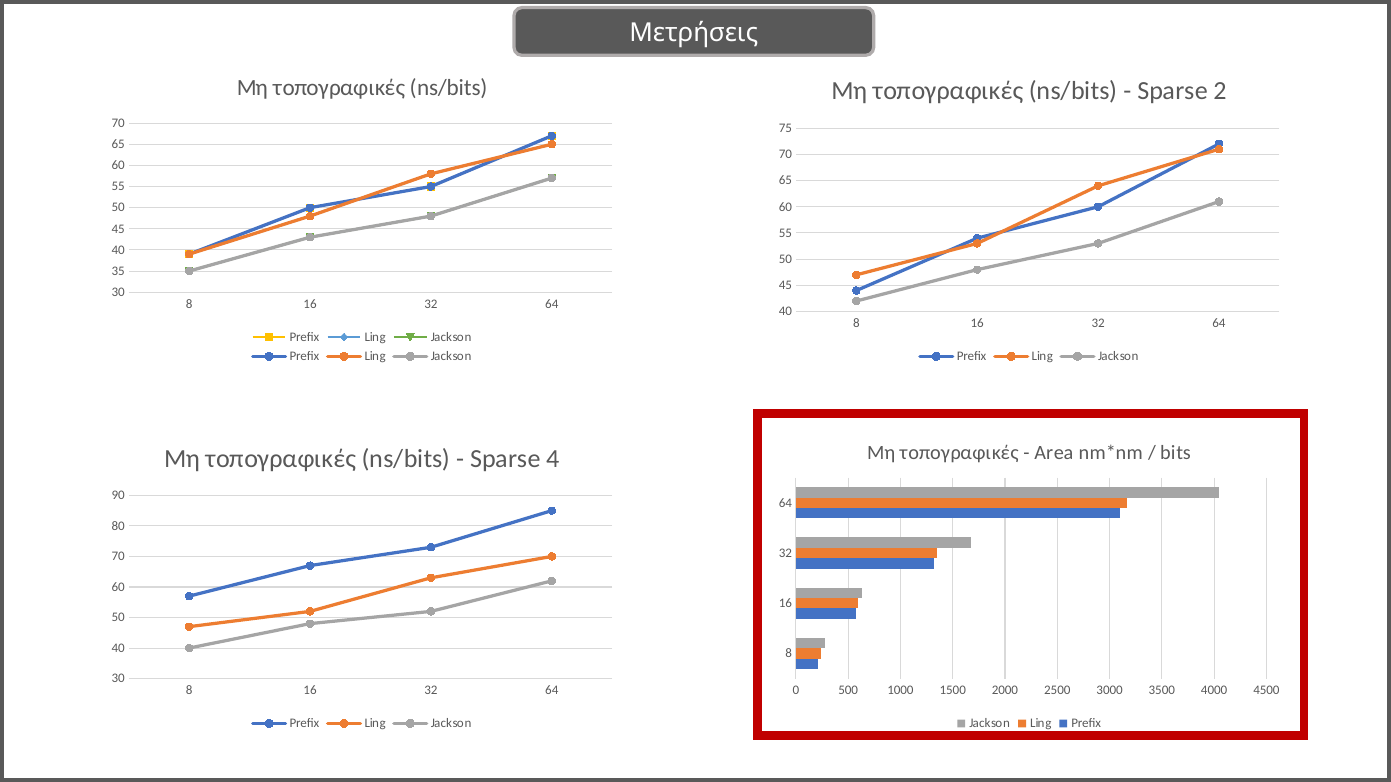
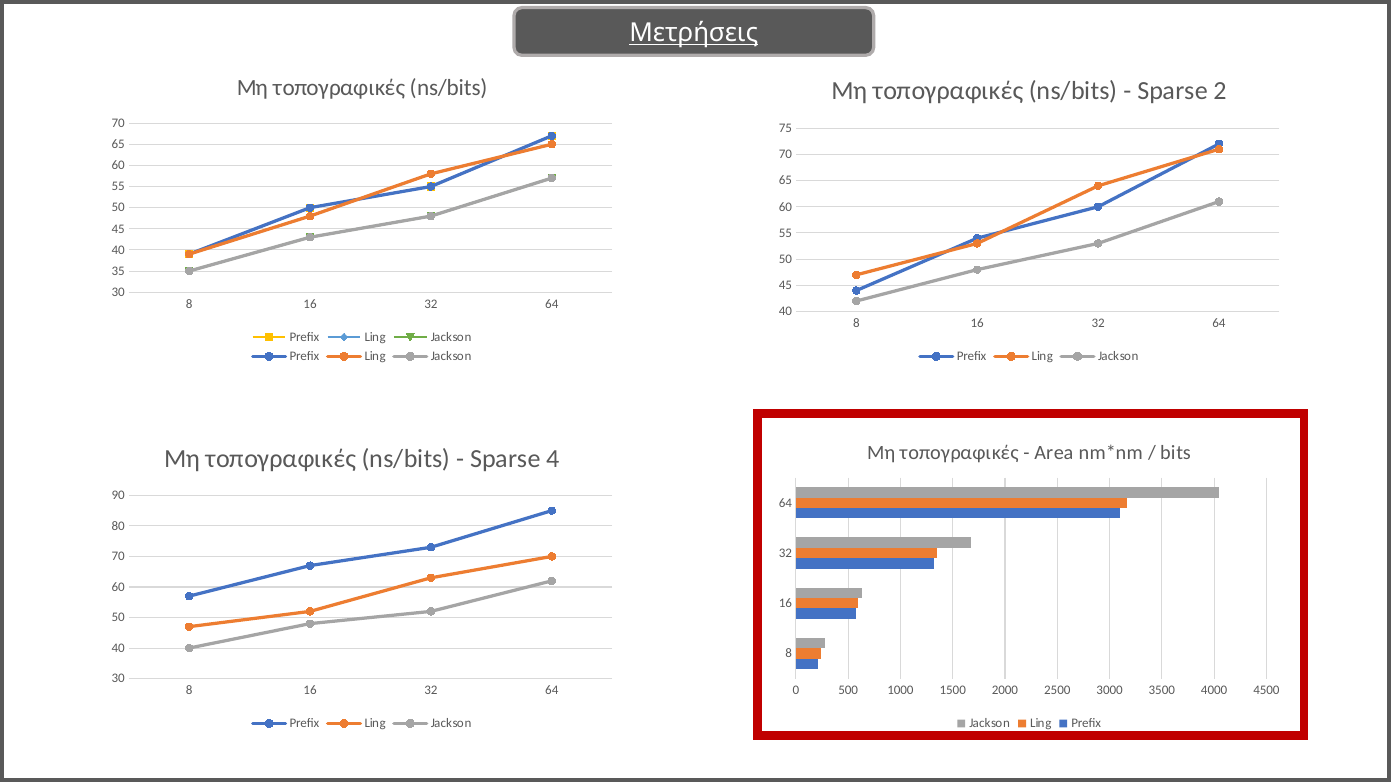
Μετρήσεις underline: none -> present (694, 33)
